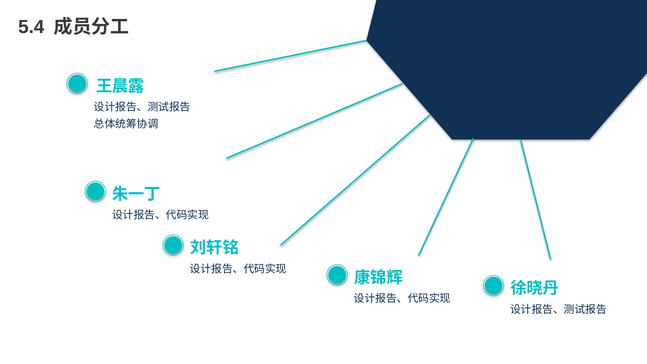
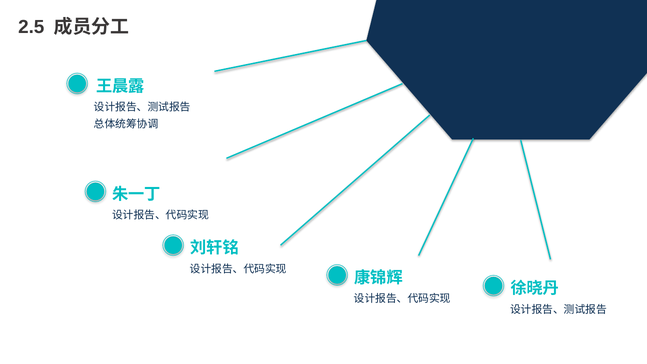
5.4: 5.4 -> 2.5 (31, 27)
